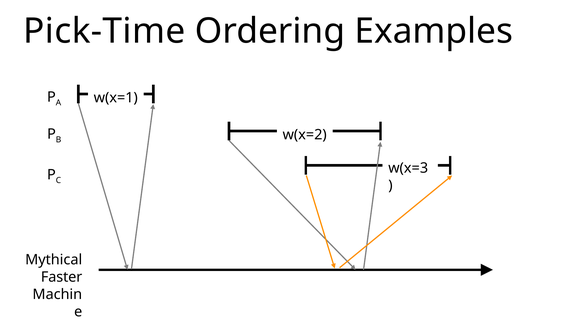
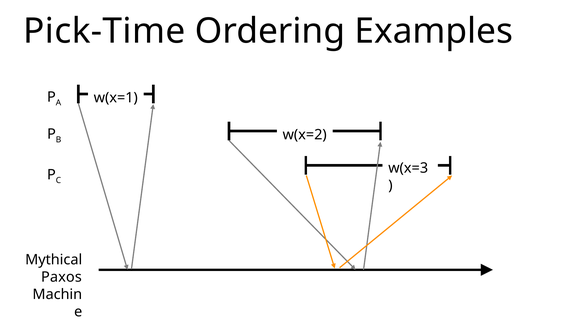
Faster: Faster -> Paxos (61, 277)
